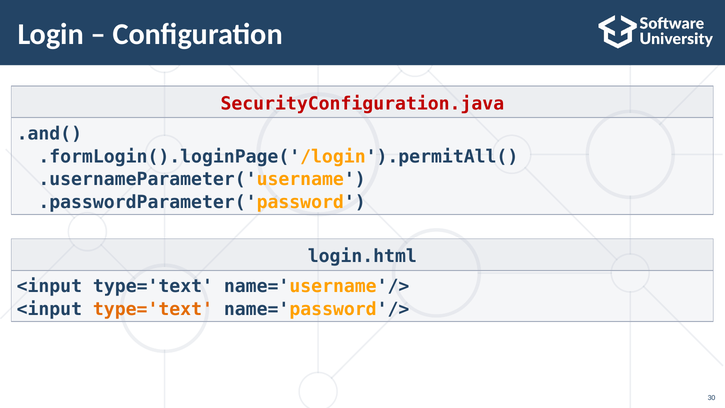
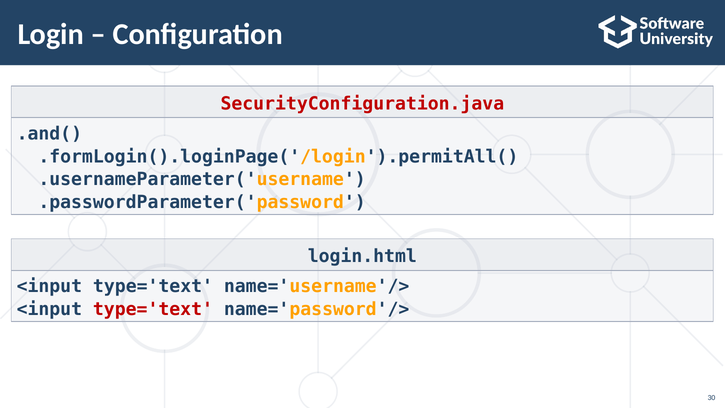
type='text colour: orange -> red (153, 309)
